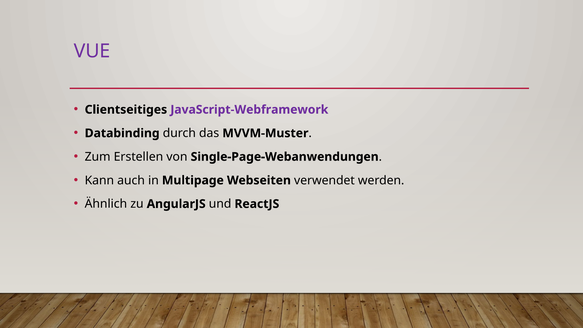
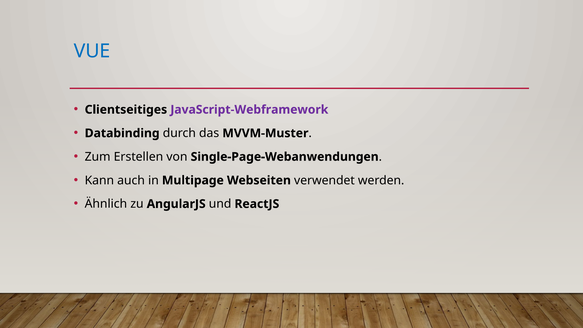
VUE colour: purple -> blue (92, 51)
